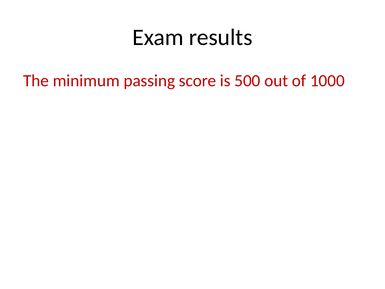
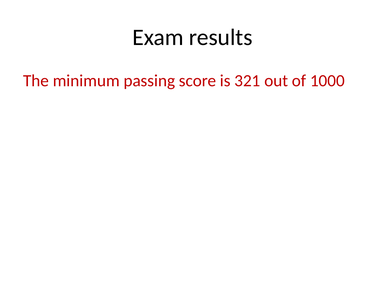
500: 500 -> 321 (247, 81)
